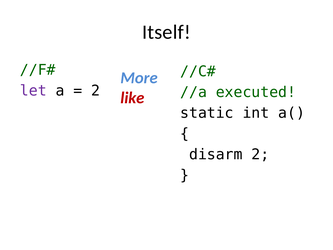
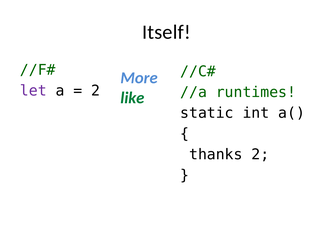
executed: executed -> runtimes (256, 92)
like colour: red -> green (132, 98)
disarm: disarm -> thanks (216, 154)
